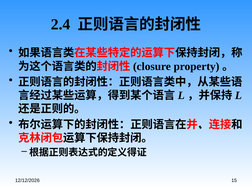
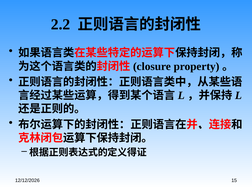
2.4: 2.4 -> 2.2 (61, 24)
